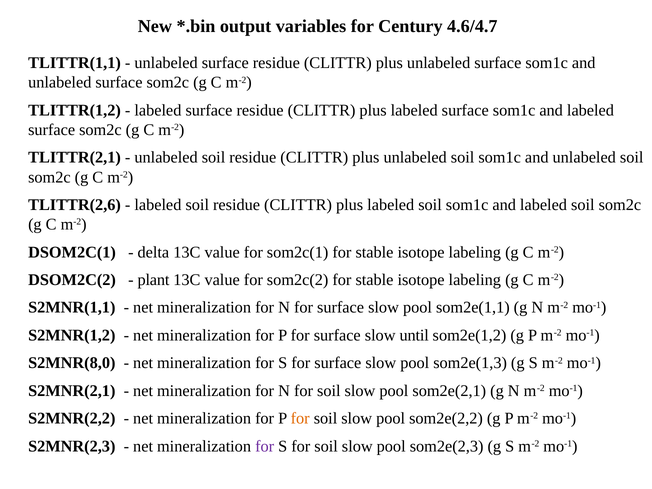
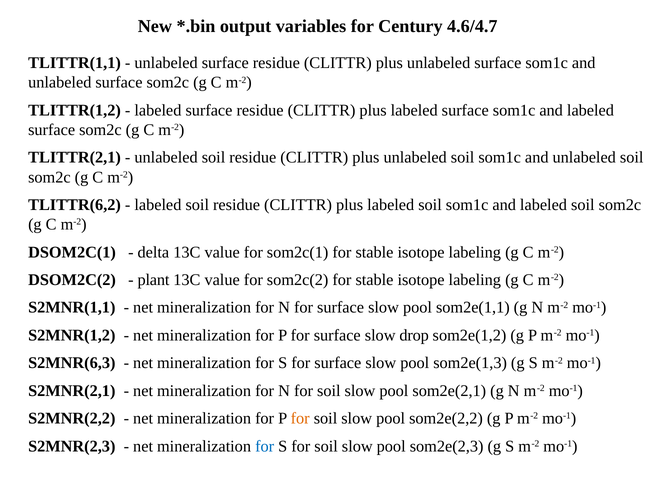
TLITTR(2,6: TLITTR(2,6 -> TLITTR(6,2 (75, 205)
until: until -> drop (414, 335)
S2MNR(8,0: S2MNR(8,0 -> S2MNR(6,3 (72, 363)
for colour: purple -> blue (265, 446)
